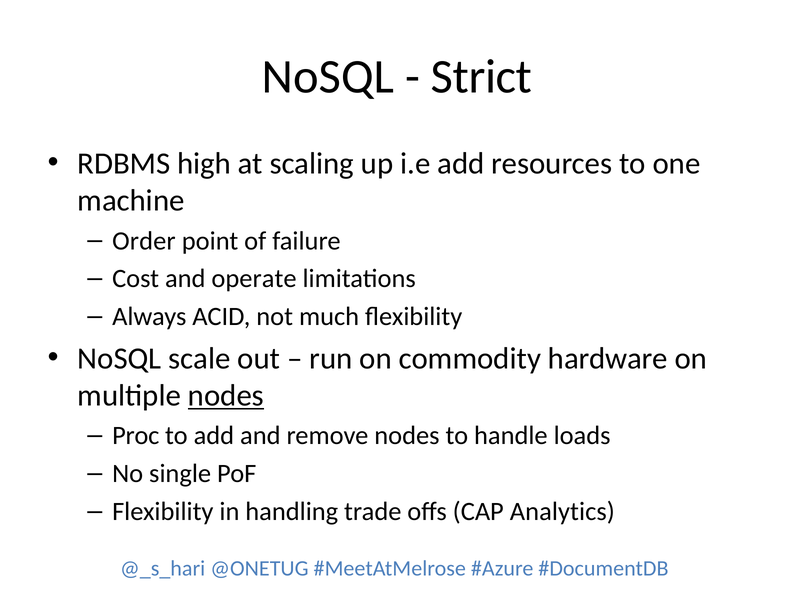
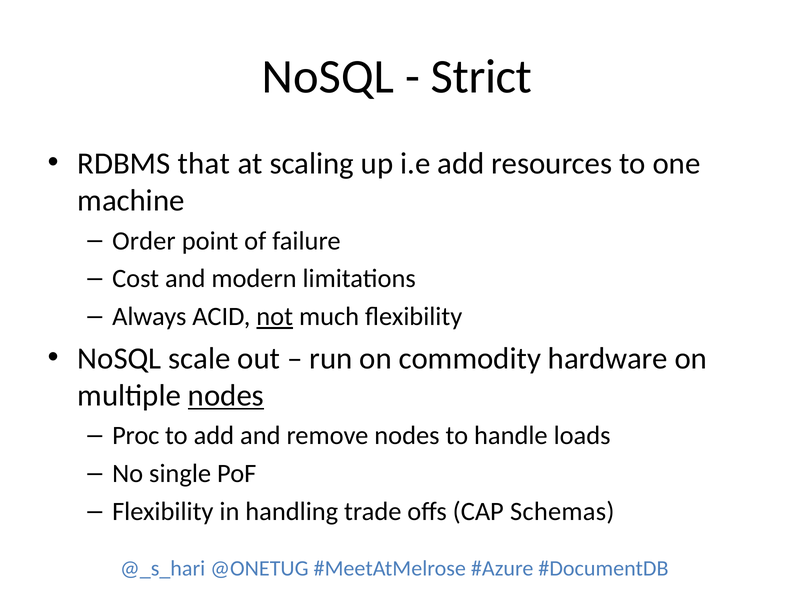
high: high -> that (204, 164)
operate: operate -> modern (254, 279)
not underline: none -> present (275, 317)
Analytics: Analytics -> Schemas (562, 512)
